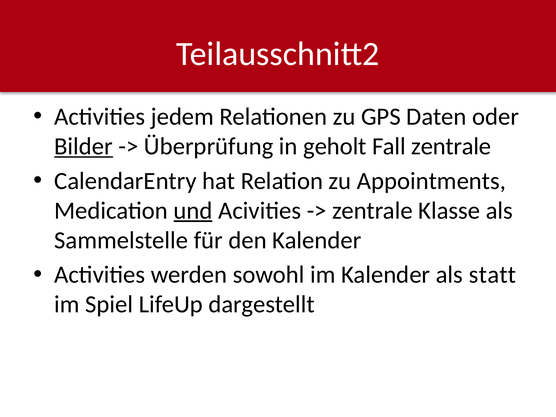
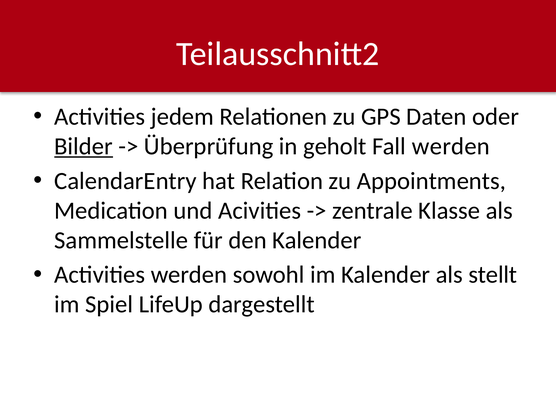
Fall zentrale: zentrale -> werden (451, 146)
und underline: present -> none (193, 211)
statt: statt -> stellt (493, 275)
